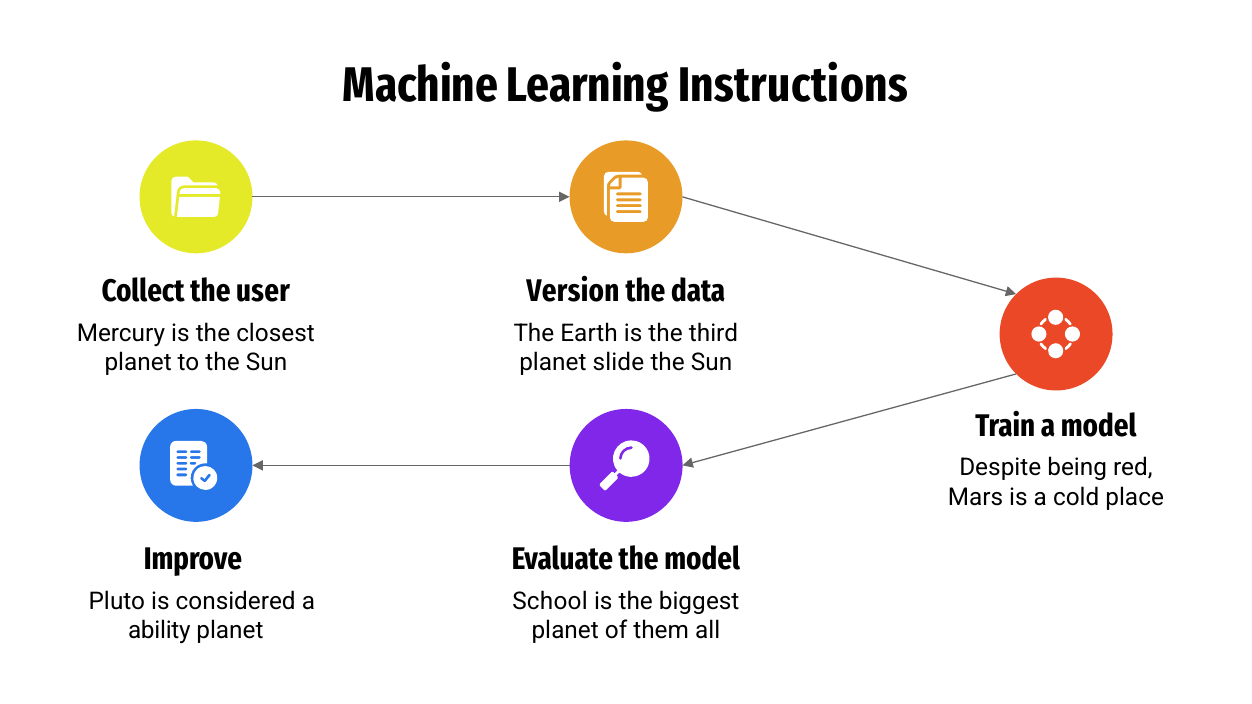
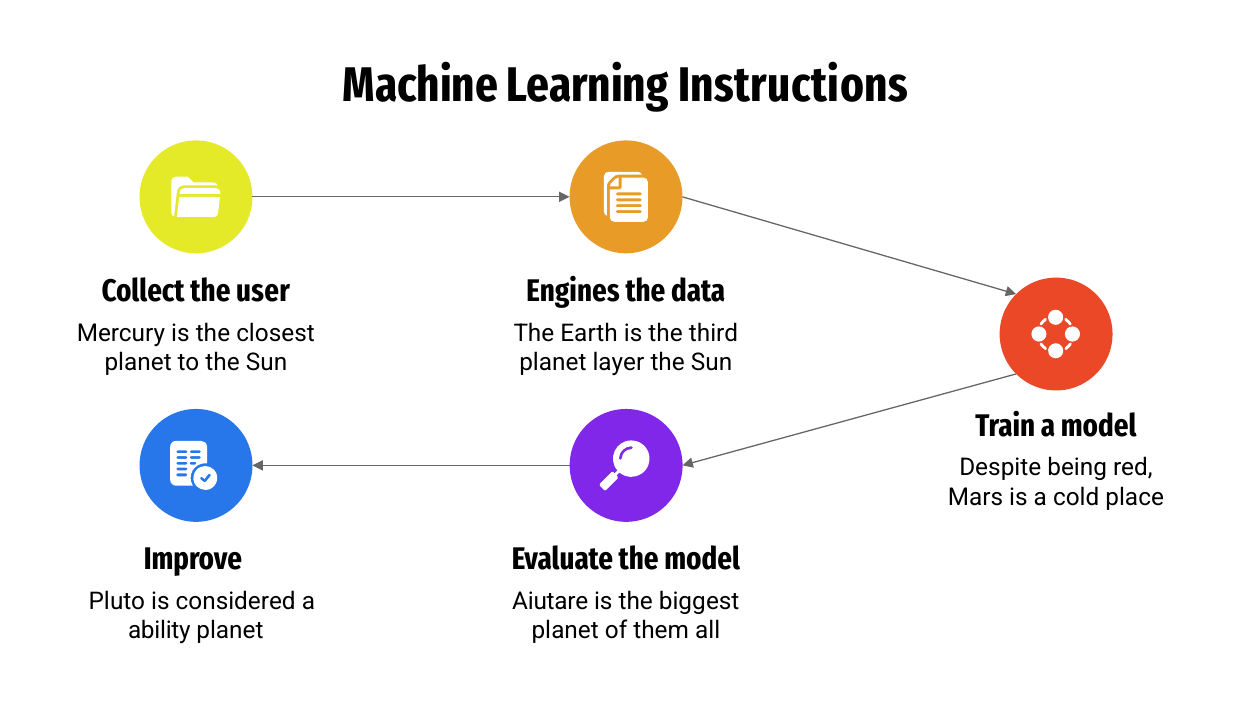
Version: Version -> Engines (573, 291)
slide: slide -> layer (618, 362)
School: School -> Aiutare (550, 602)
